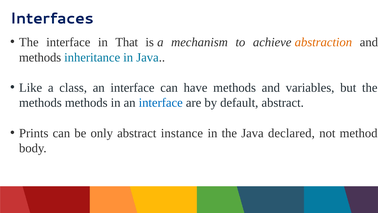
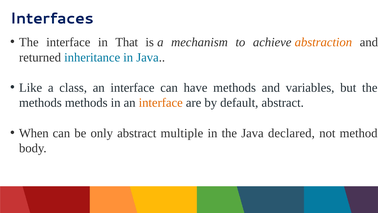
methods: methods -> returned (40, 57)
interface colour: blue -> orange (161, 103)
Prints: Prints -> When (34, 133)
instance: instance -> multiple (182, 133)
